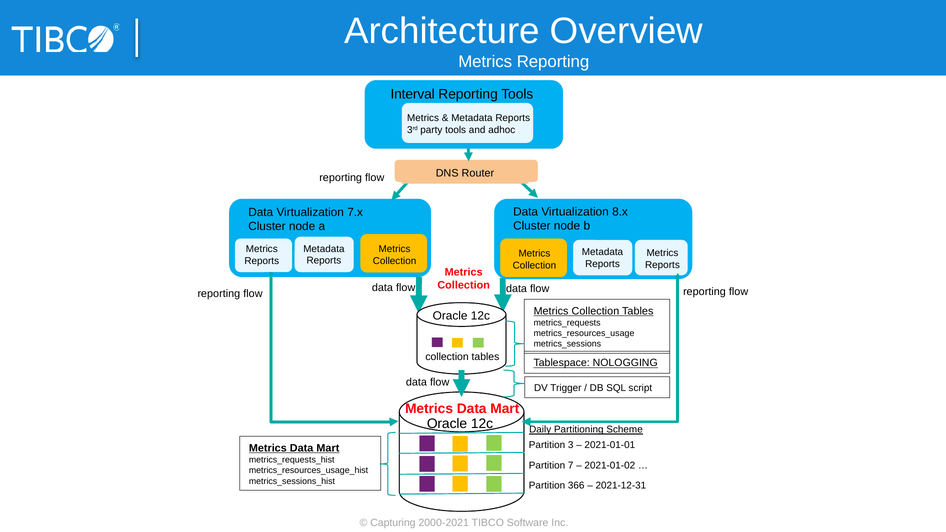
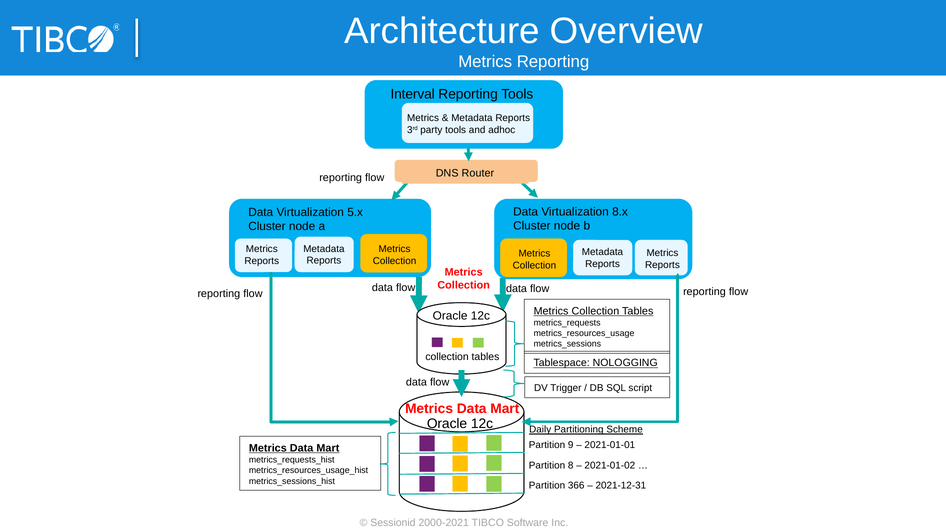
7.x: 7.x -> 5.x (355, 212)
3: 3 -> 9 (571, 445)
7: 7 -> 8 (571, 466)
Capturing: Capturing -> Sessionid (393, 523)
